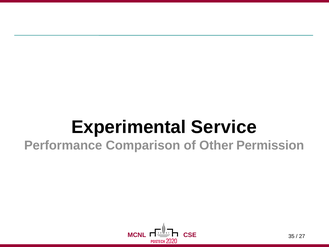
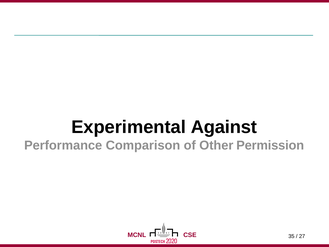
Service: Service -> Against (224, 127)
